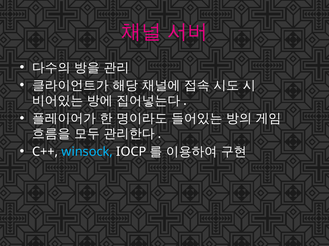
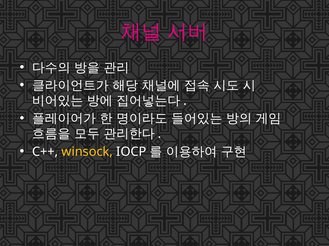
winsock colour: light blue -> yellow (87, 152)
